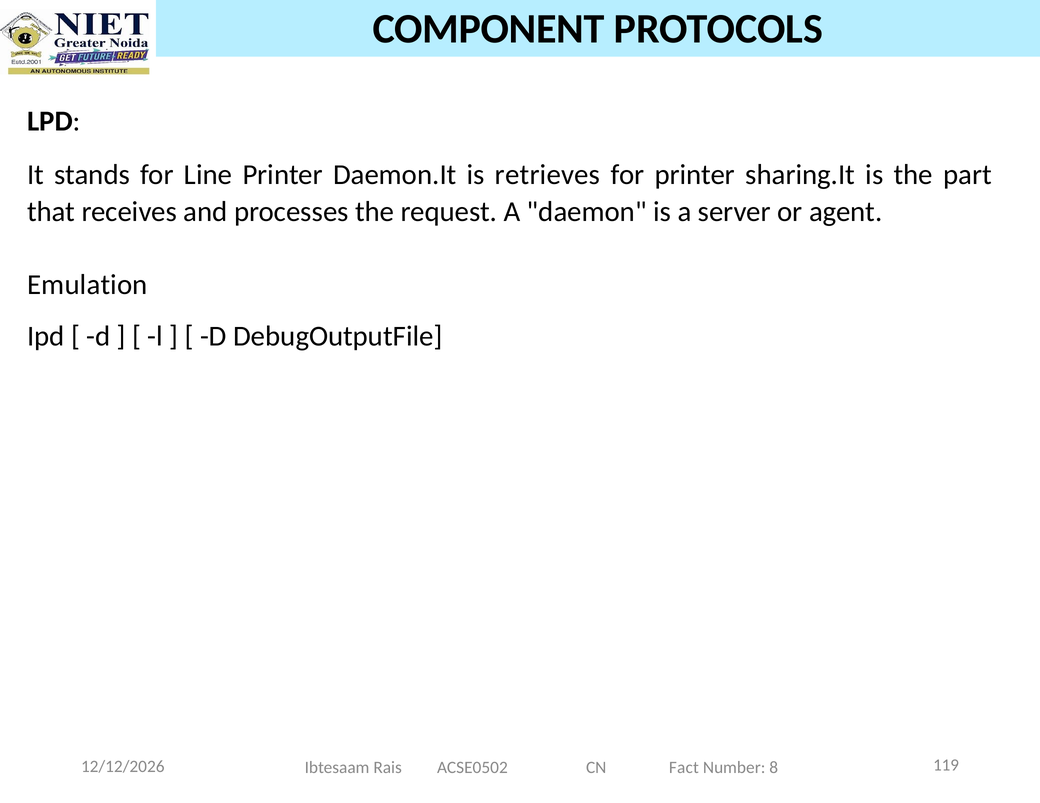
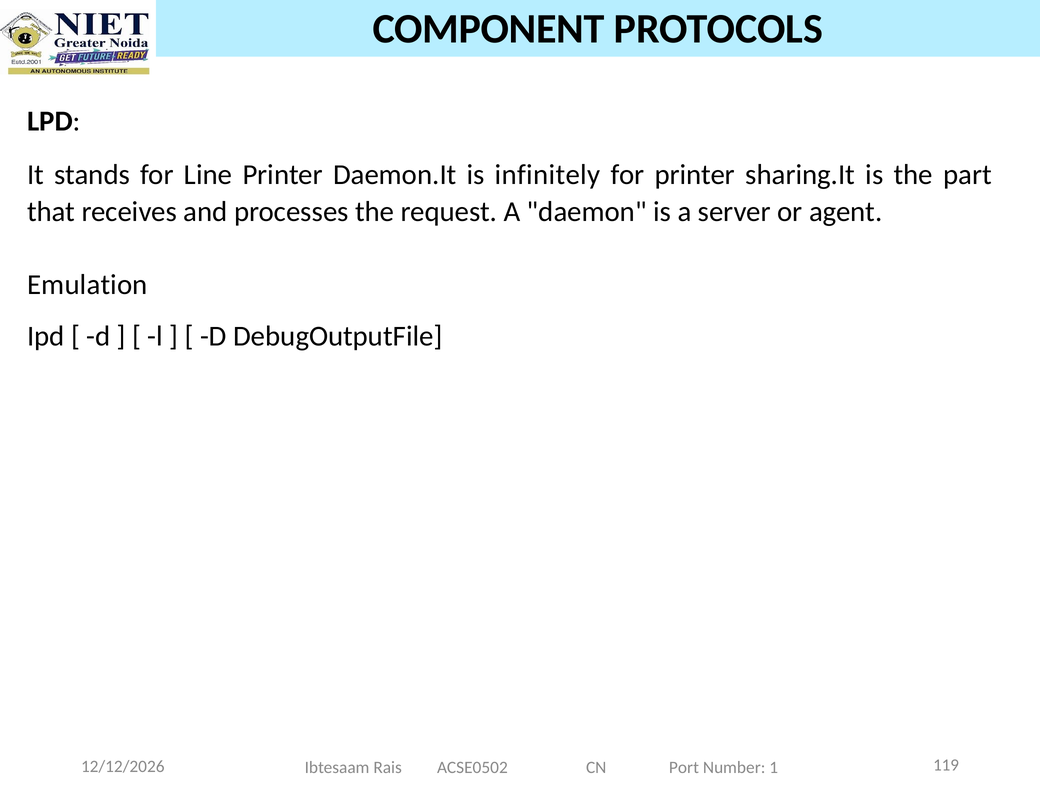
retrieves: retrieves -> infinitely (548, 175)
Fact: Fact -> Port (684, 768)
8: 8 -> 1 (774, 768)
